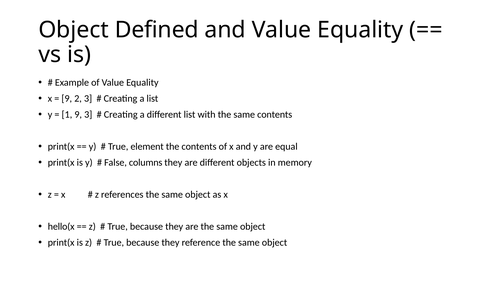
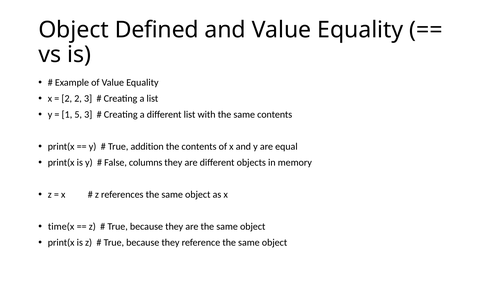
9: 9 -> 2 (67, 99)
1 9: 9 -> 5 (78, 115)
element: element -> addition (147, 146)
hello(x: hello(x -> time(x (61, 226)
